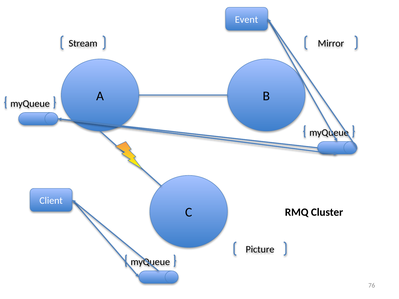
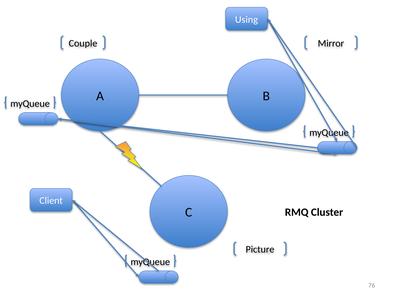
Event: Event -> Using (246, 19)
Stream: Stream -> Couple (83, 43)
